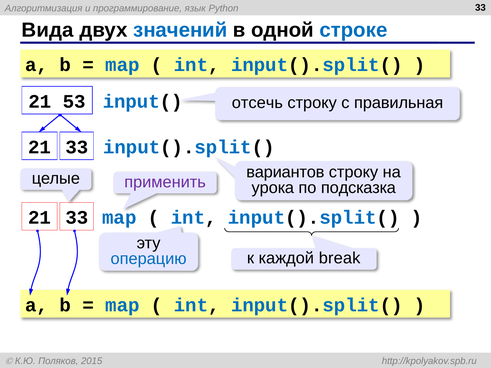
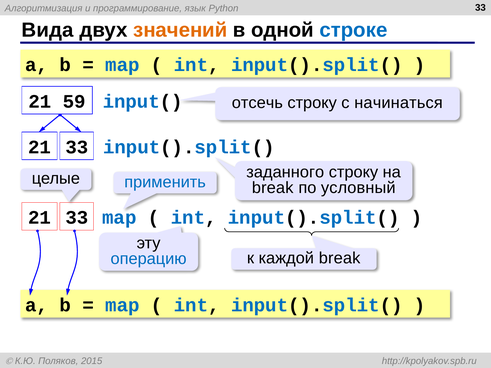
значений colour: blue -> orange (180, 30)
53: 53 -> 59 (74, 102)
правильная: правильная -> начинаться (399, 103)
вариантов: вариантов -> заданного (285, 172)
применить colour: purple -> blue (165, 182)
урока: урока -> break (273, 188)
подсказка: подсказка -> условный (358, 188)
